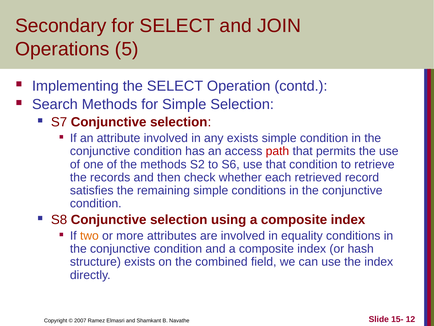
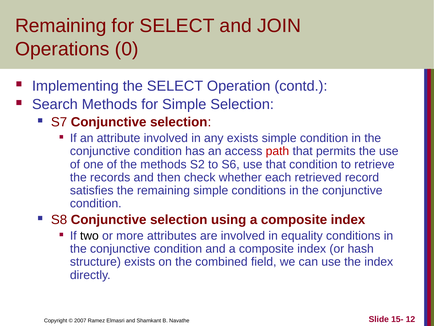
Secondary: Secondary -> Remaining (61, 26)
5: 5 -> 0 (127, 49)
two colour: orange -> black (89, 236)
